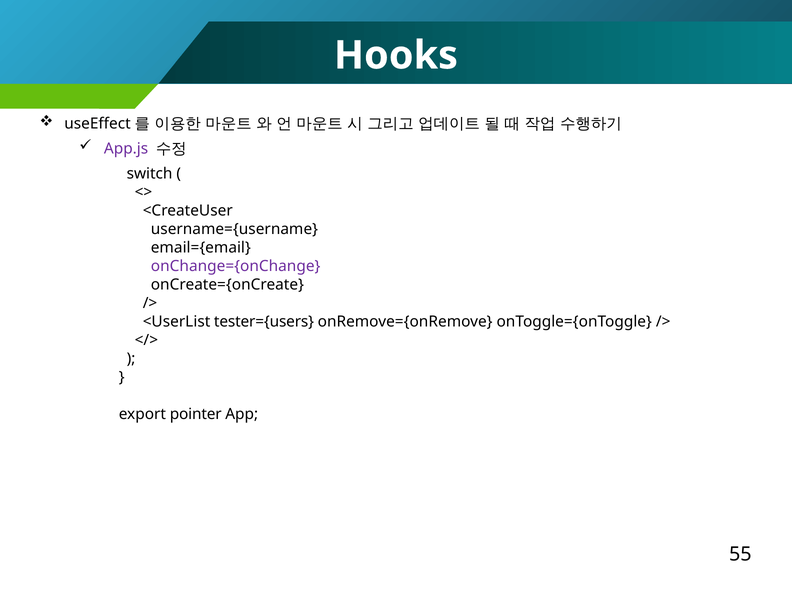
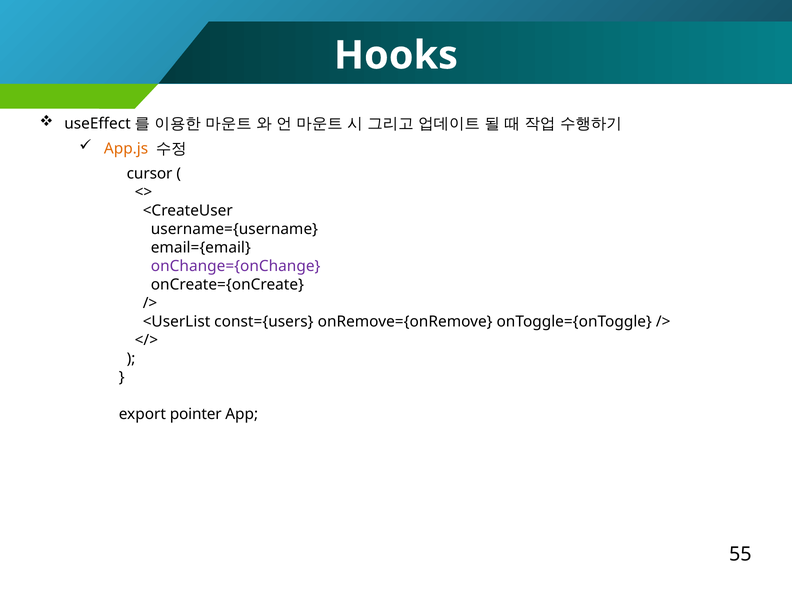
App.js colour: purple -> orange (126, 149)
switch: switch -> cursor (150, 174)
tester={users: tester={users -> const={users (264, 322)
